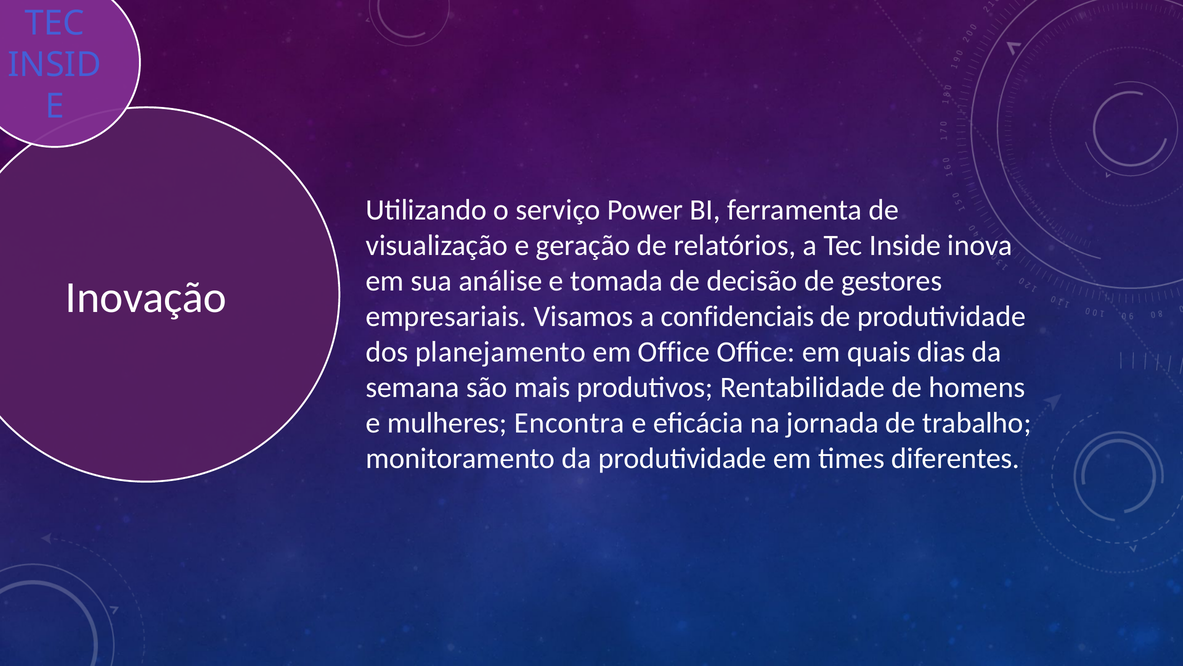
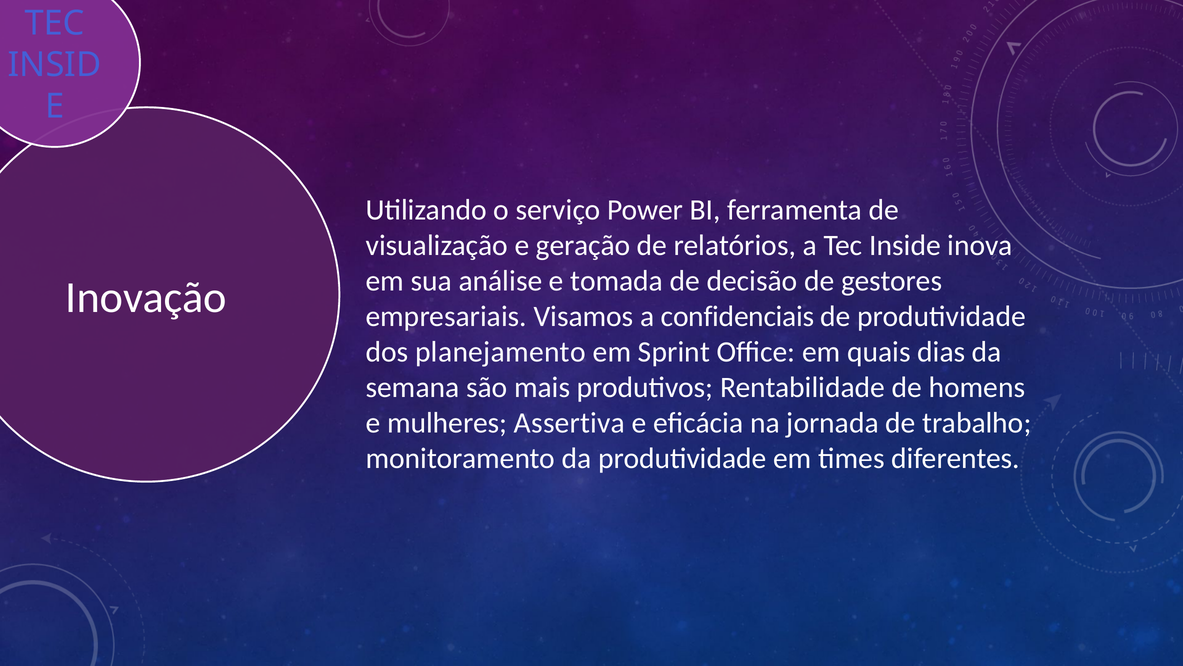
em Office: Office -> Sprint (674, 352)
Encontra: Encontra -> Assertiva (570, 423)
